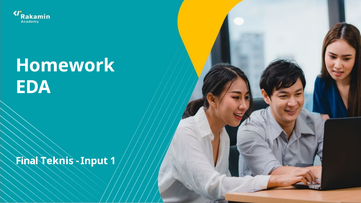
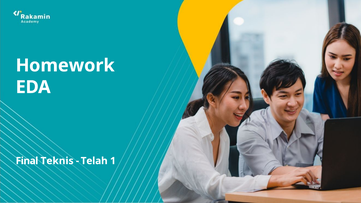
Input: Input -> Telah (94, 161)
